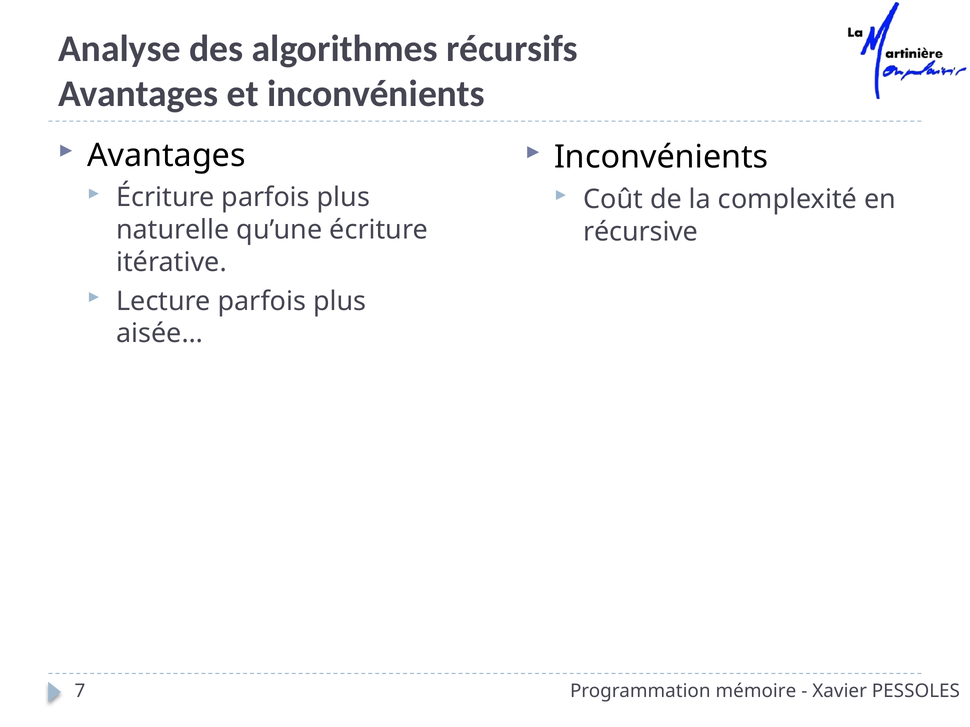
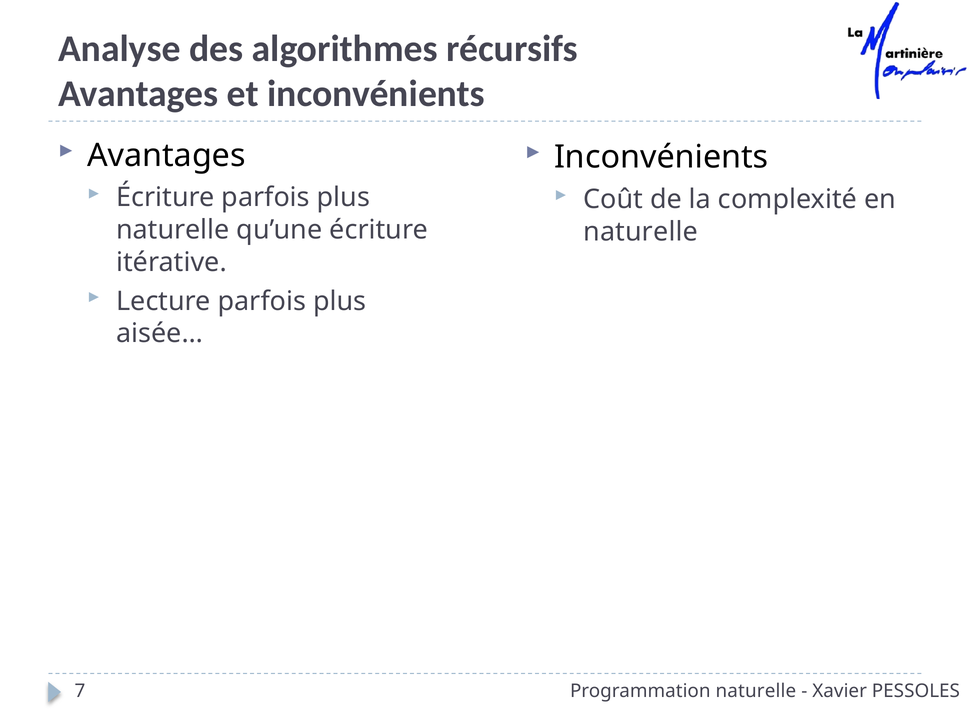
récursive: récursive -> naturelle (641, 232)
Programmation mémoire: mémoire -> naturelle (756, 692)
